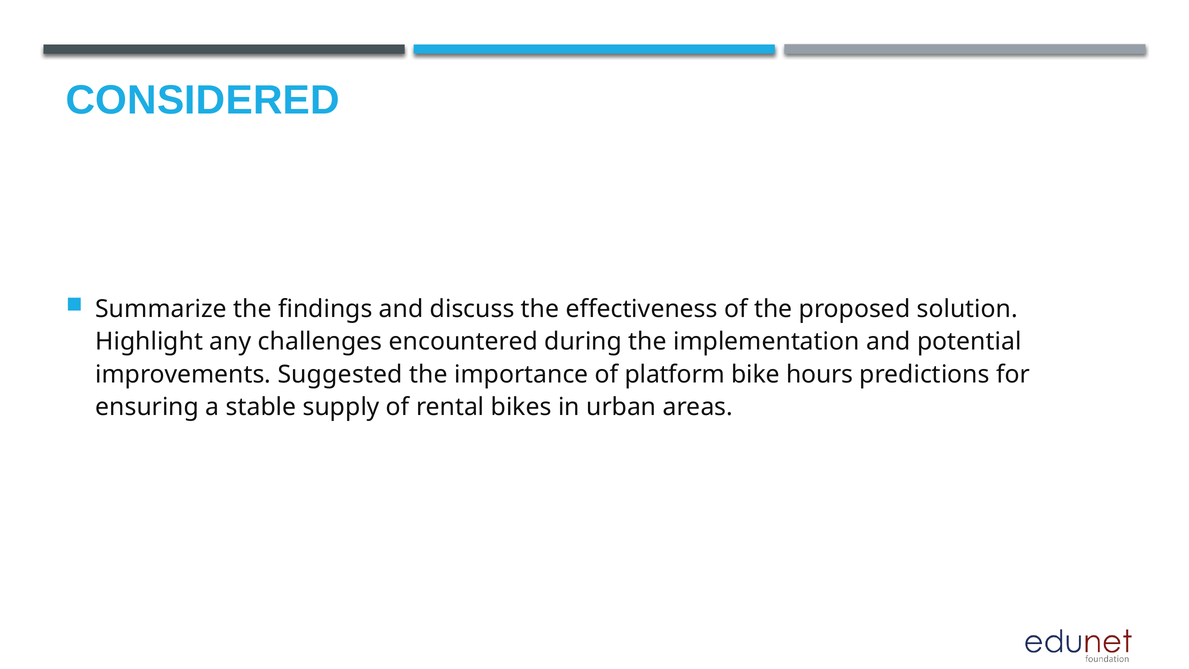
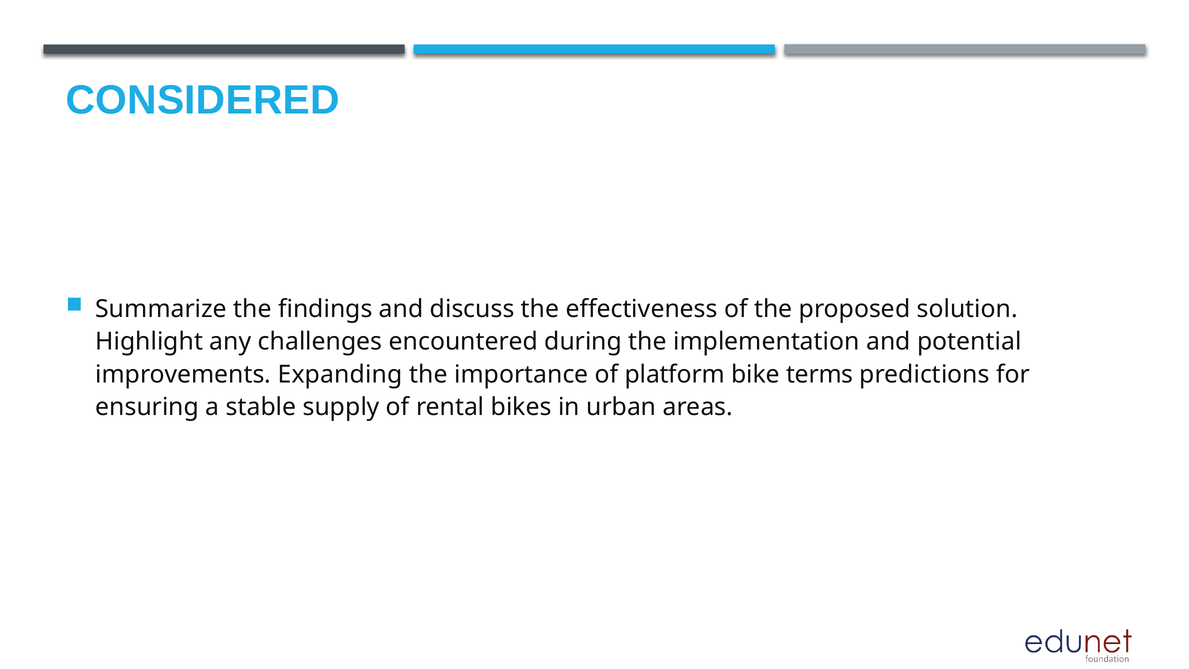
Suggested: Suggested -> Expanding (340, 374)
hours: hours -> terms (820, 374)
